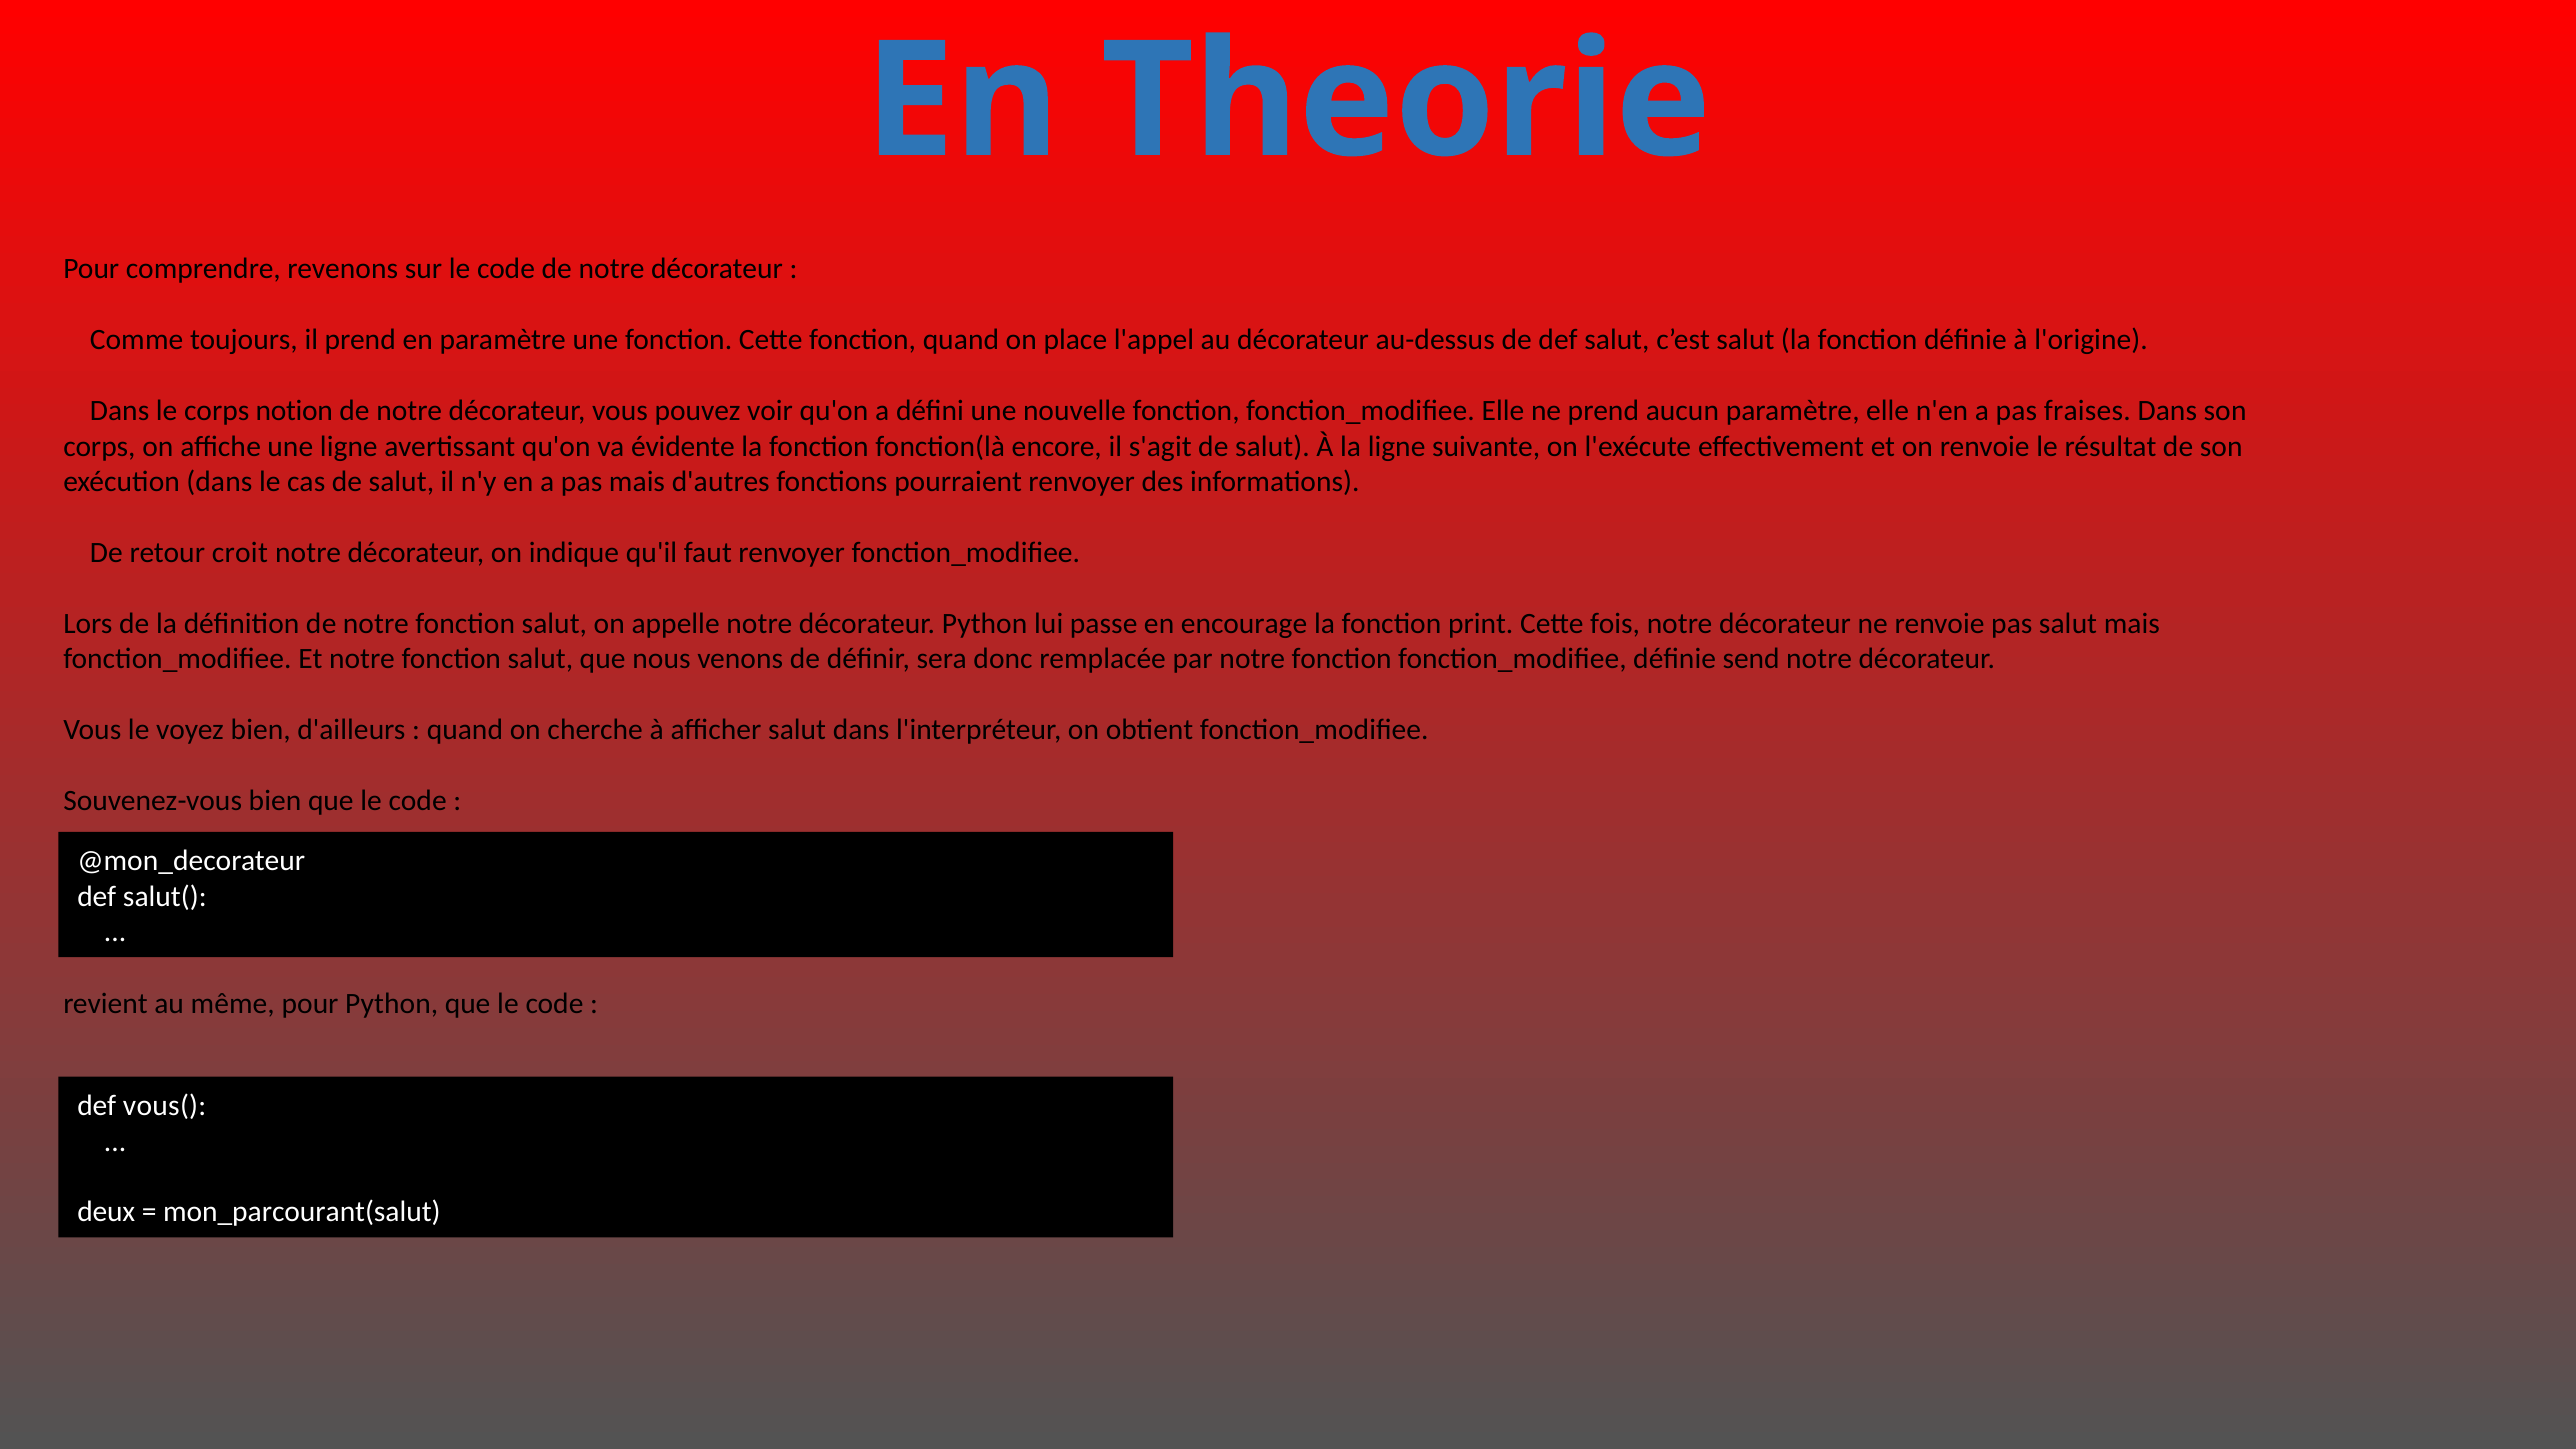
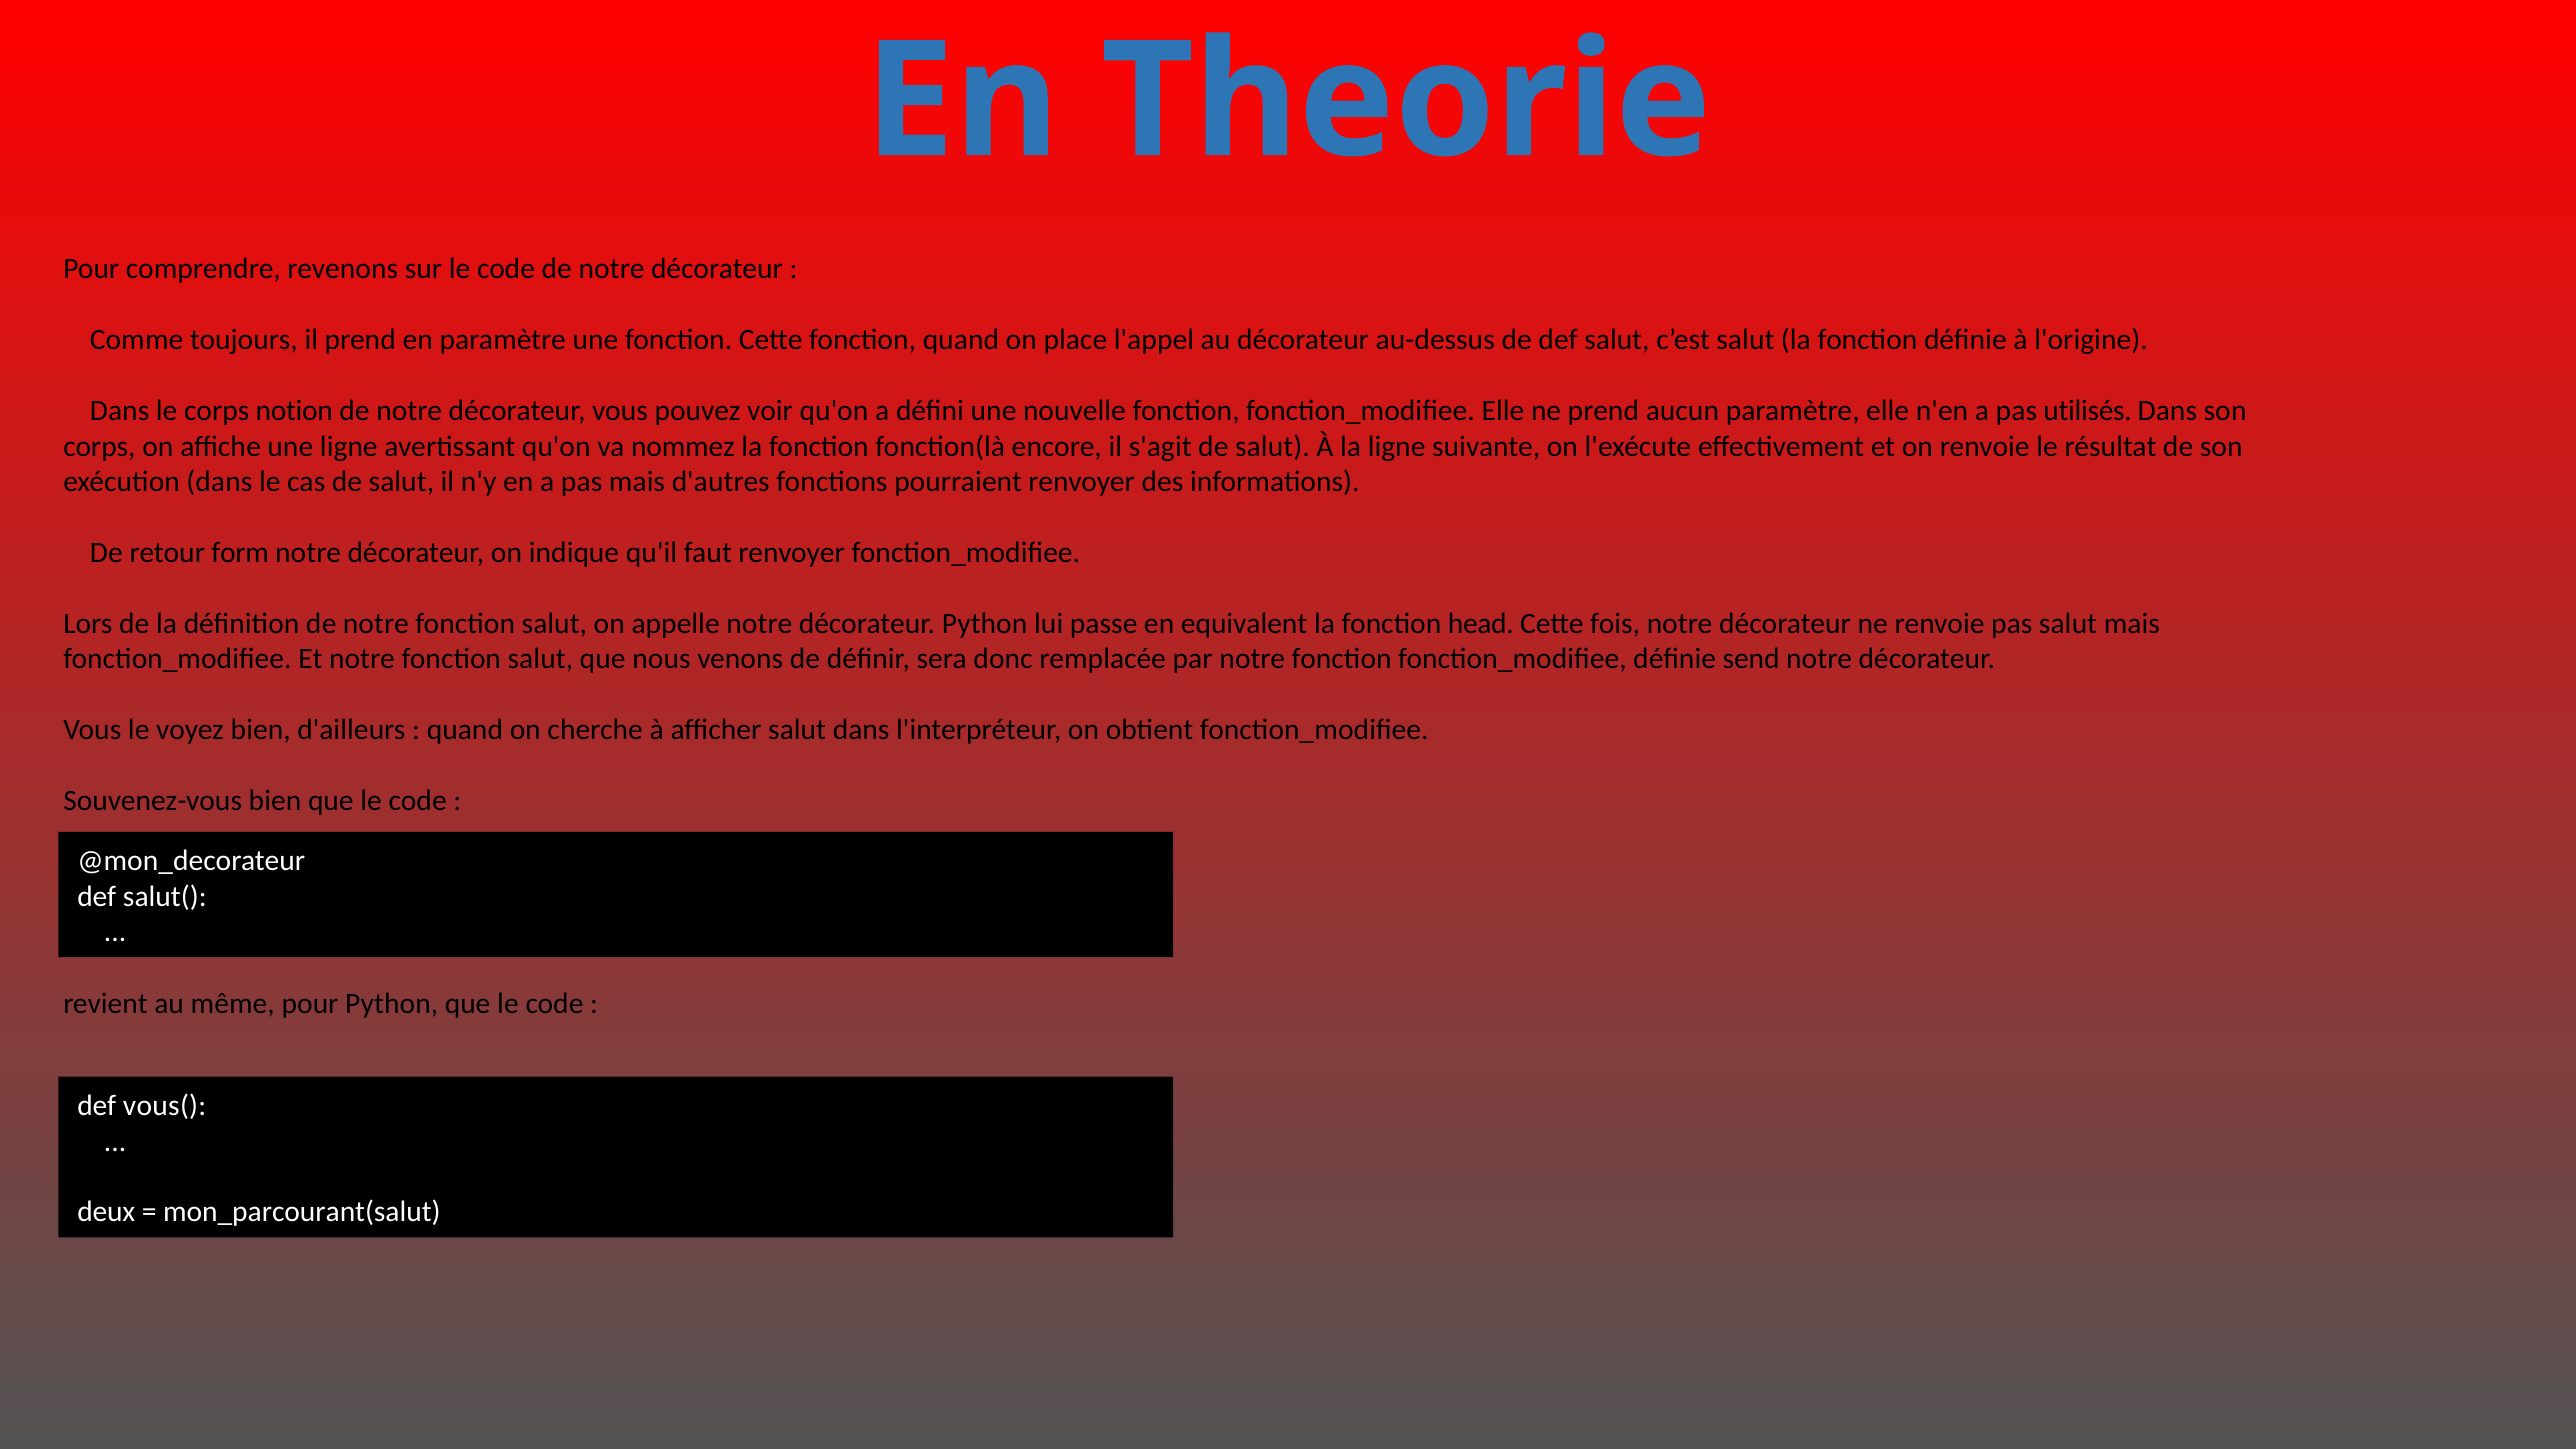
fraises: fraises -> utilisés (2088, 411)
évidente: évidente -> nommez (683, 446)
croit: croit -> form (240, 553)
encourage: encourage -> equivalent (1244, 624)
print: print -> head (1481, 624)
